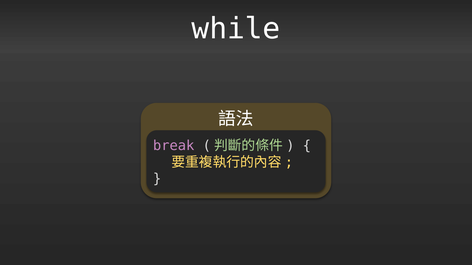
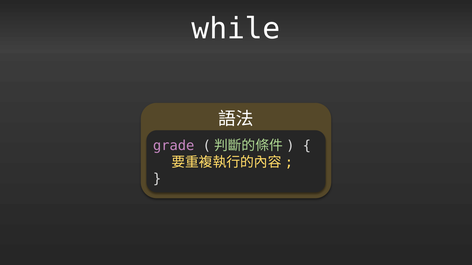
break: break -> grade (174, 146)
